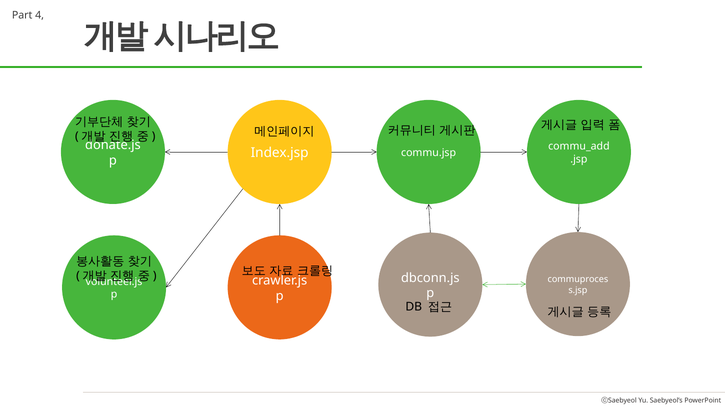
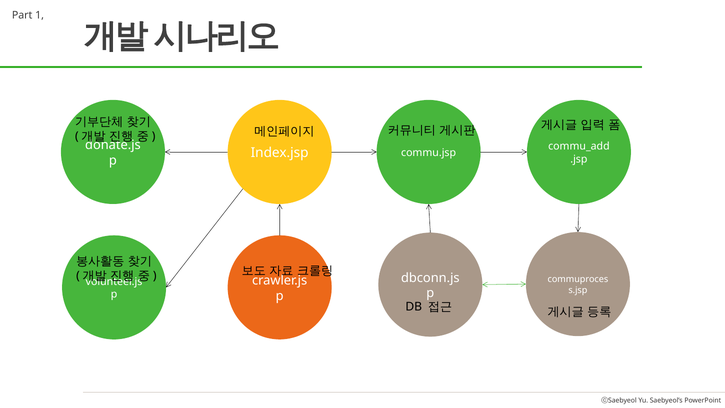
4: 4 -> 1 (40, 15)
